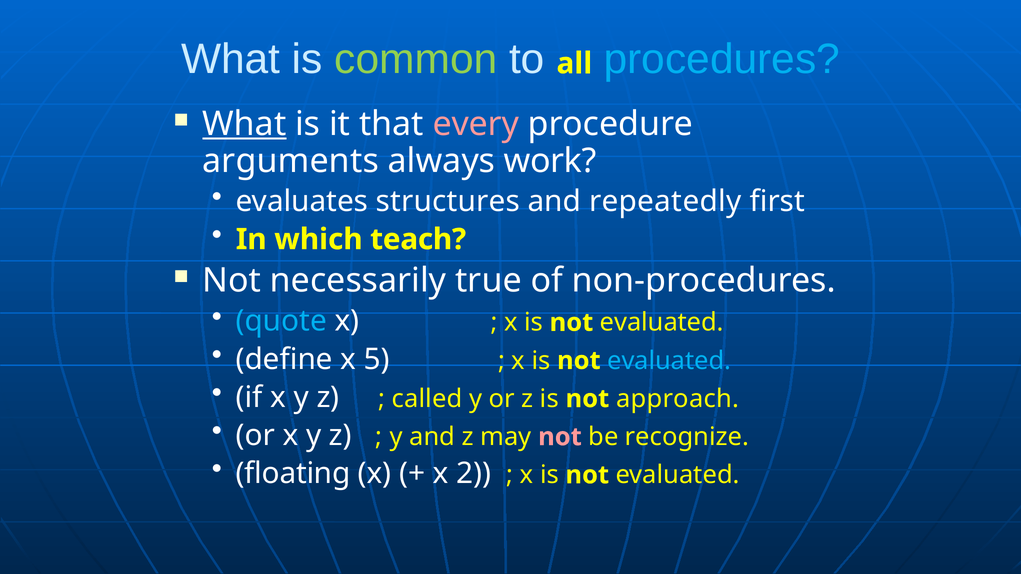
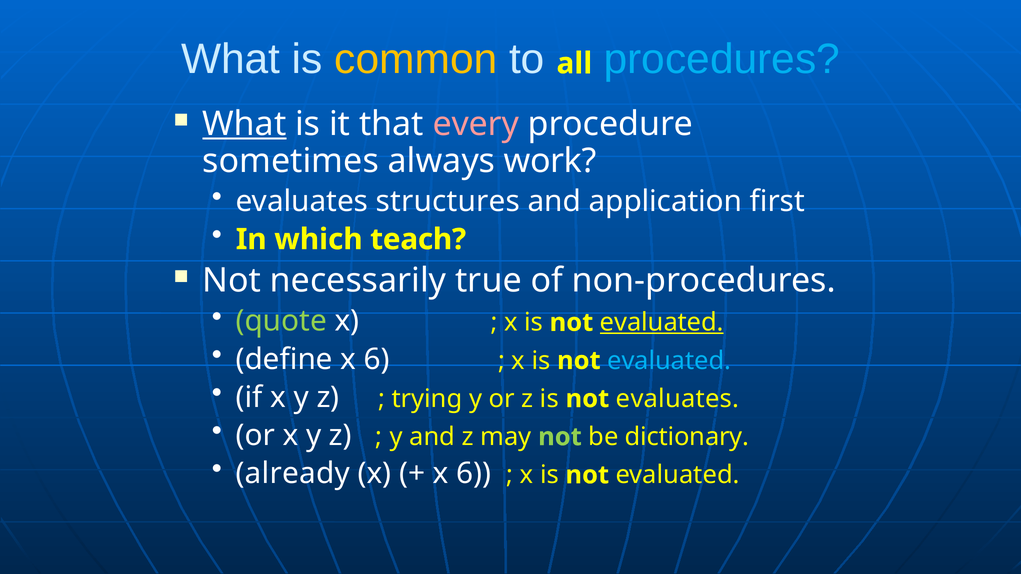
common colour: light green -> yellow (416, 59)
arguments: arguments -> sometimes (291, 161)
repeatedly: repeatedly -> application (665, 201)
quote colour: light blue -> light green (281, 321)
evaluated underline: none -> present (662, 323)
define x 5: 5 -> 6 (377, 359)
called: called -> trying (427, 399)
not approach: approach -> evaluates (678, 399)
not colour: pink -> light green (560, 437)
recognize: recognize -> dictionary (687, 437)
floating: floating -> already (293, 474)
2: 2 -> 6 (474, 474)
